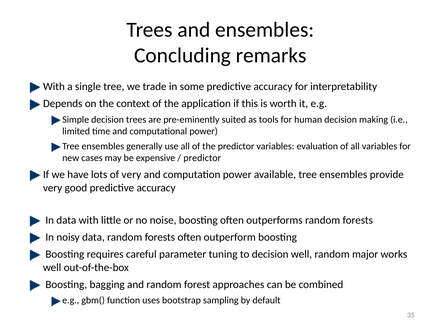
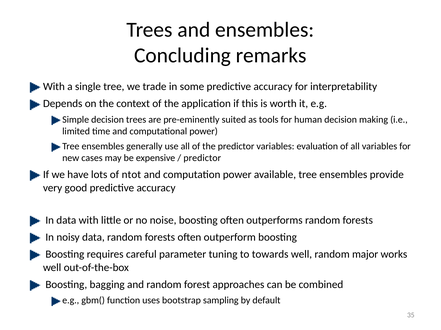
of very: very -> ntot (131, 175)
to decision: decision -> towards (270, 255)
